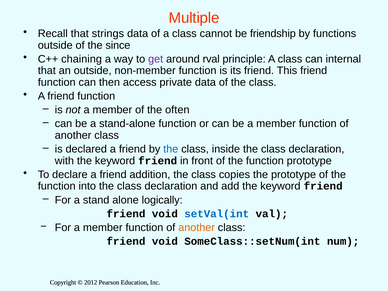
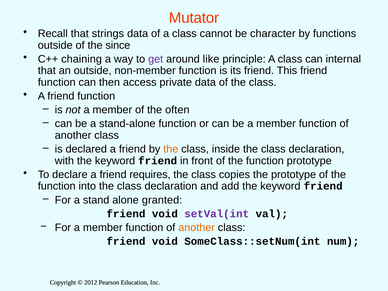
Multiple: Multiple -> Mutator (194, 18)
friendship: friendship -> character (273, 34)
rval: rval -> like (211, 59)
the colour: blue -> orange (171, 149)
addition: addition -> requires (150, 175)
logically: logically -> granted (162, 200)
setVal(int colour: blue -> purple (217, 214)
